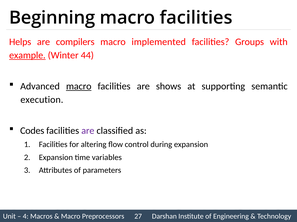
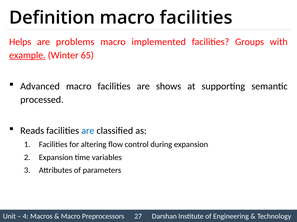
Beginning: Beginning -> Definition (52, 18)
compilers: compilers -> problems (75, 42)
44: 44 -> 65 (87, 56)
macro underline: present -> none (79, 87)
execution: execution -> processed (42, 100)
Codes: Codes -> Reads (32, 131)
are colour: purple -> blue (88, 131)
